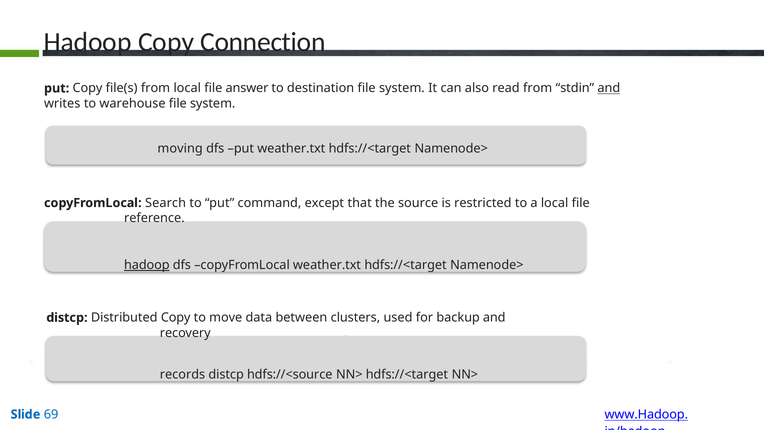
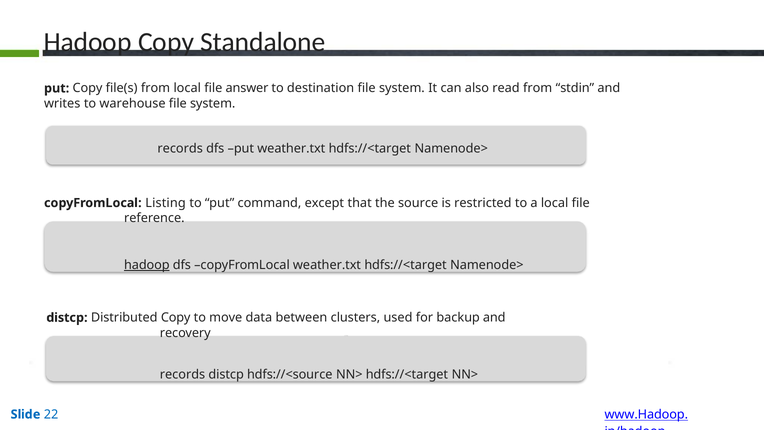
Connection: Connection -> Standalone (263, 42)
and underline: present -> none (609, 88)
moving: moving -> records (180, 148)
Search: Search -> Listing (166, 203)
69: 69 -> 22 (51, 414)
